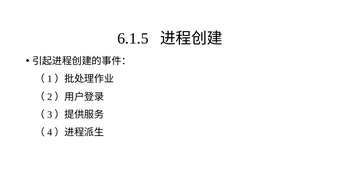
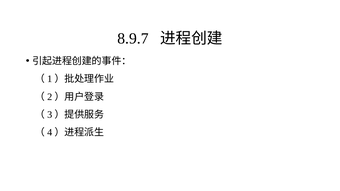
6.1.5: 6.1.5 -> 8.9.7 (133, 39)
